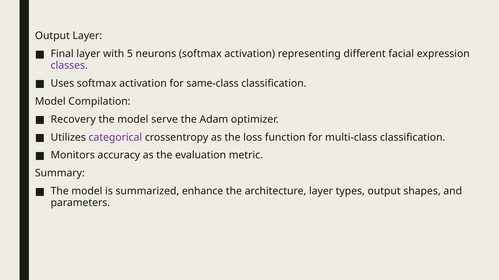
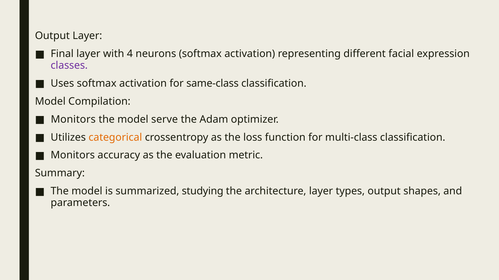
5: 5 -> 4 (130, 54)
Recovery: Recovery -> Monitors (73, 120)
categorical colour: purple -> orange (115, 138)
enhance: enhance -> studying (203, 192)
